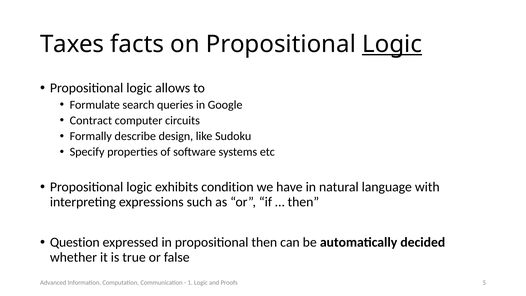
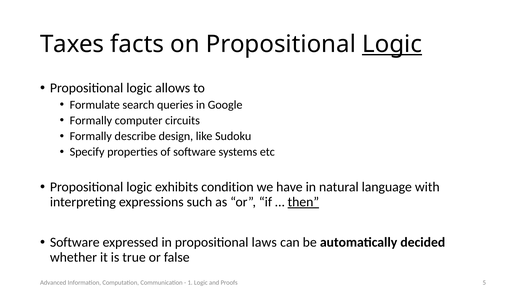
Contract: Contract -> Formally (91, 120)
then underline: none -> present (303, 202)
Question: Question -> Software (75, 242)
propositional then: then -> laws (264, 242)
